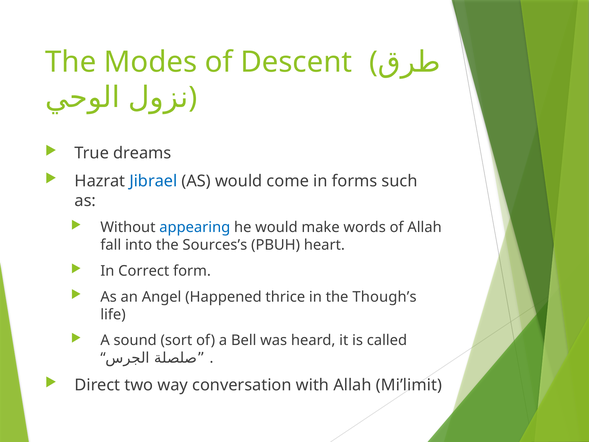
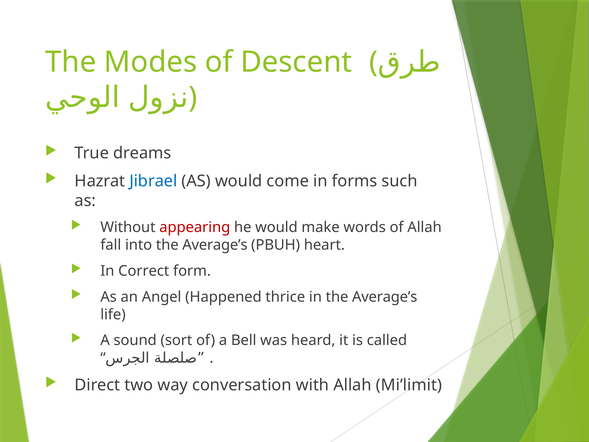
appearing colour: blue -> red (195, 227)
into the Sources’s: Sources’s -> Average’s (215, 245)
in the Though’s: Though’s -> Average’s (385, 297)
